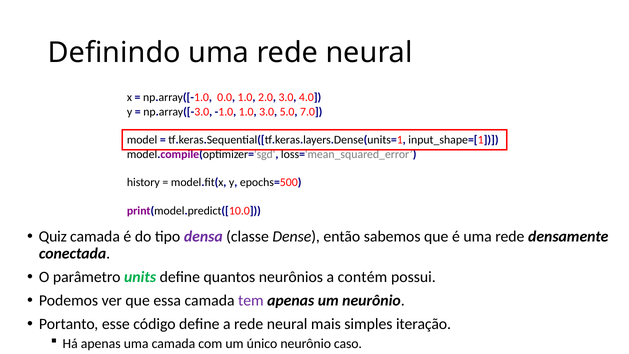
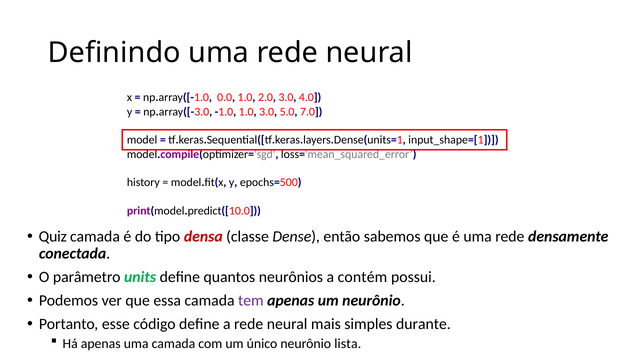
densa colour: purple -> red (203, 237)
iteração: iteração -> durante (423, 324)
caso: caso -> lista (348, 343)
